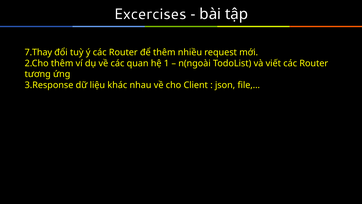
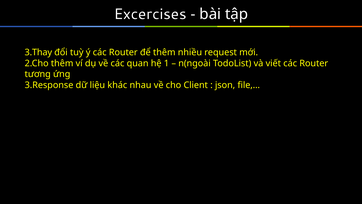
7.Thay: 7.Thay -> 3.Thay (38, 52)
